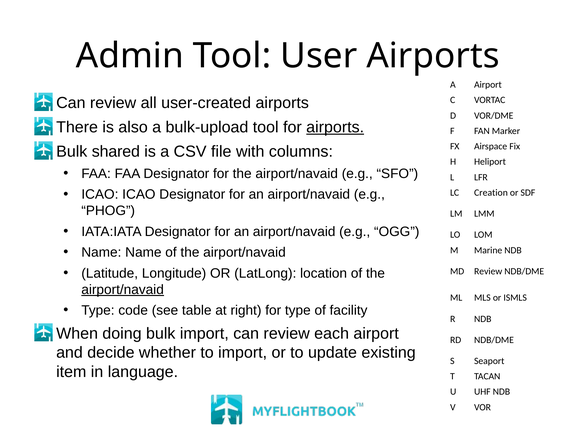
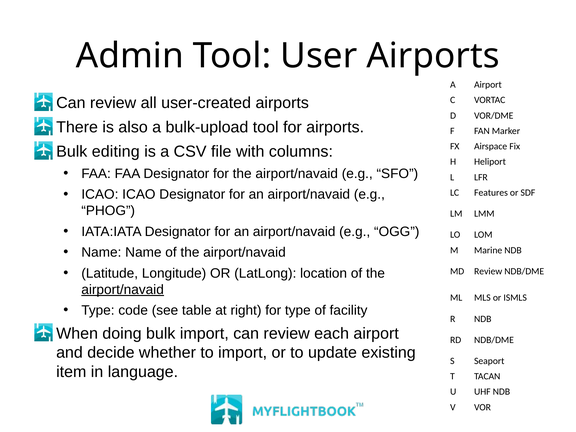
airports underline: present -> none (335, 127)
shared: shared -> editing (116, 152)
Creation: Creation -> Features (491, 193)
